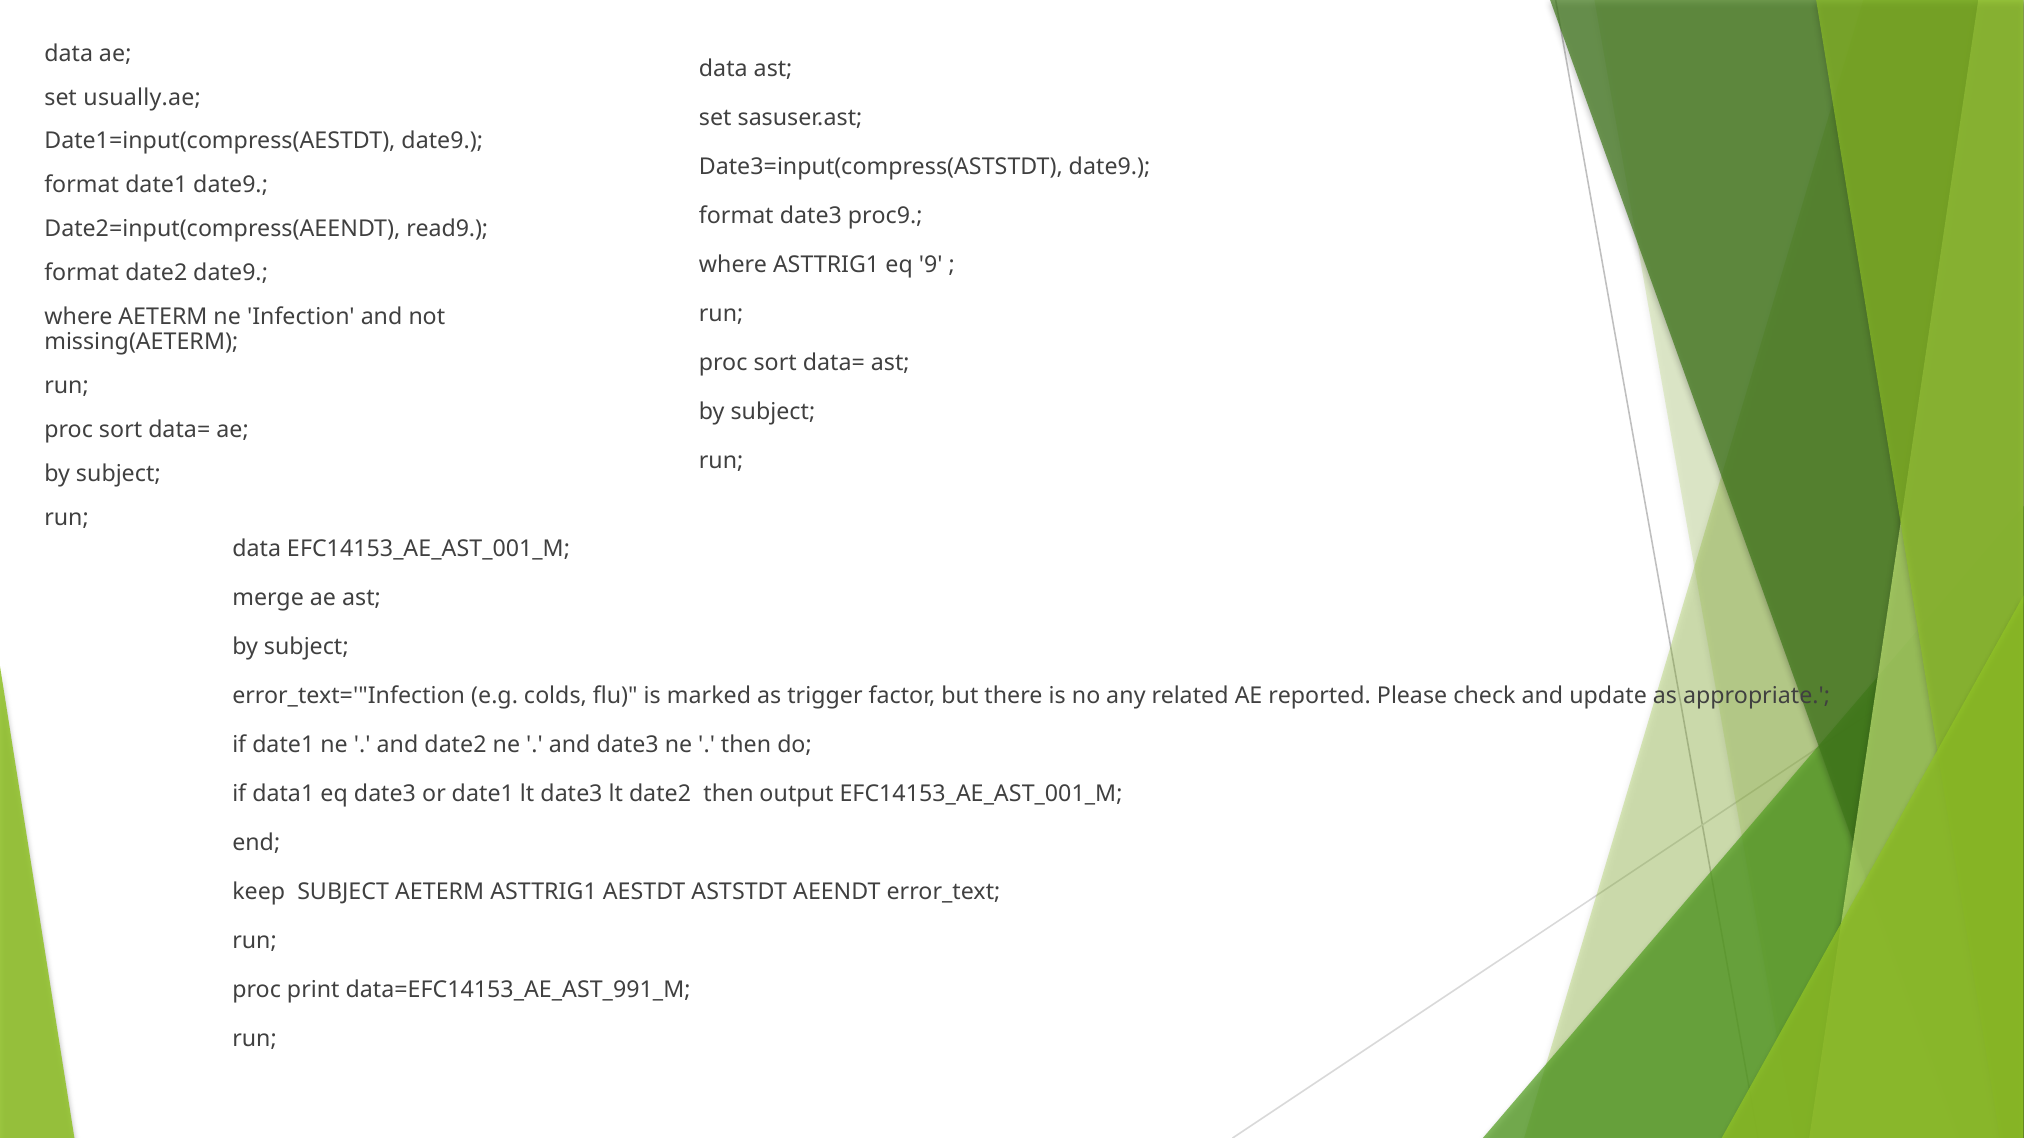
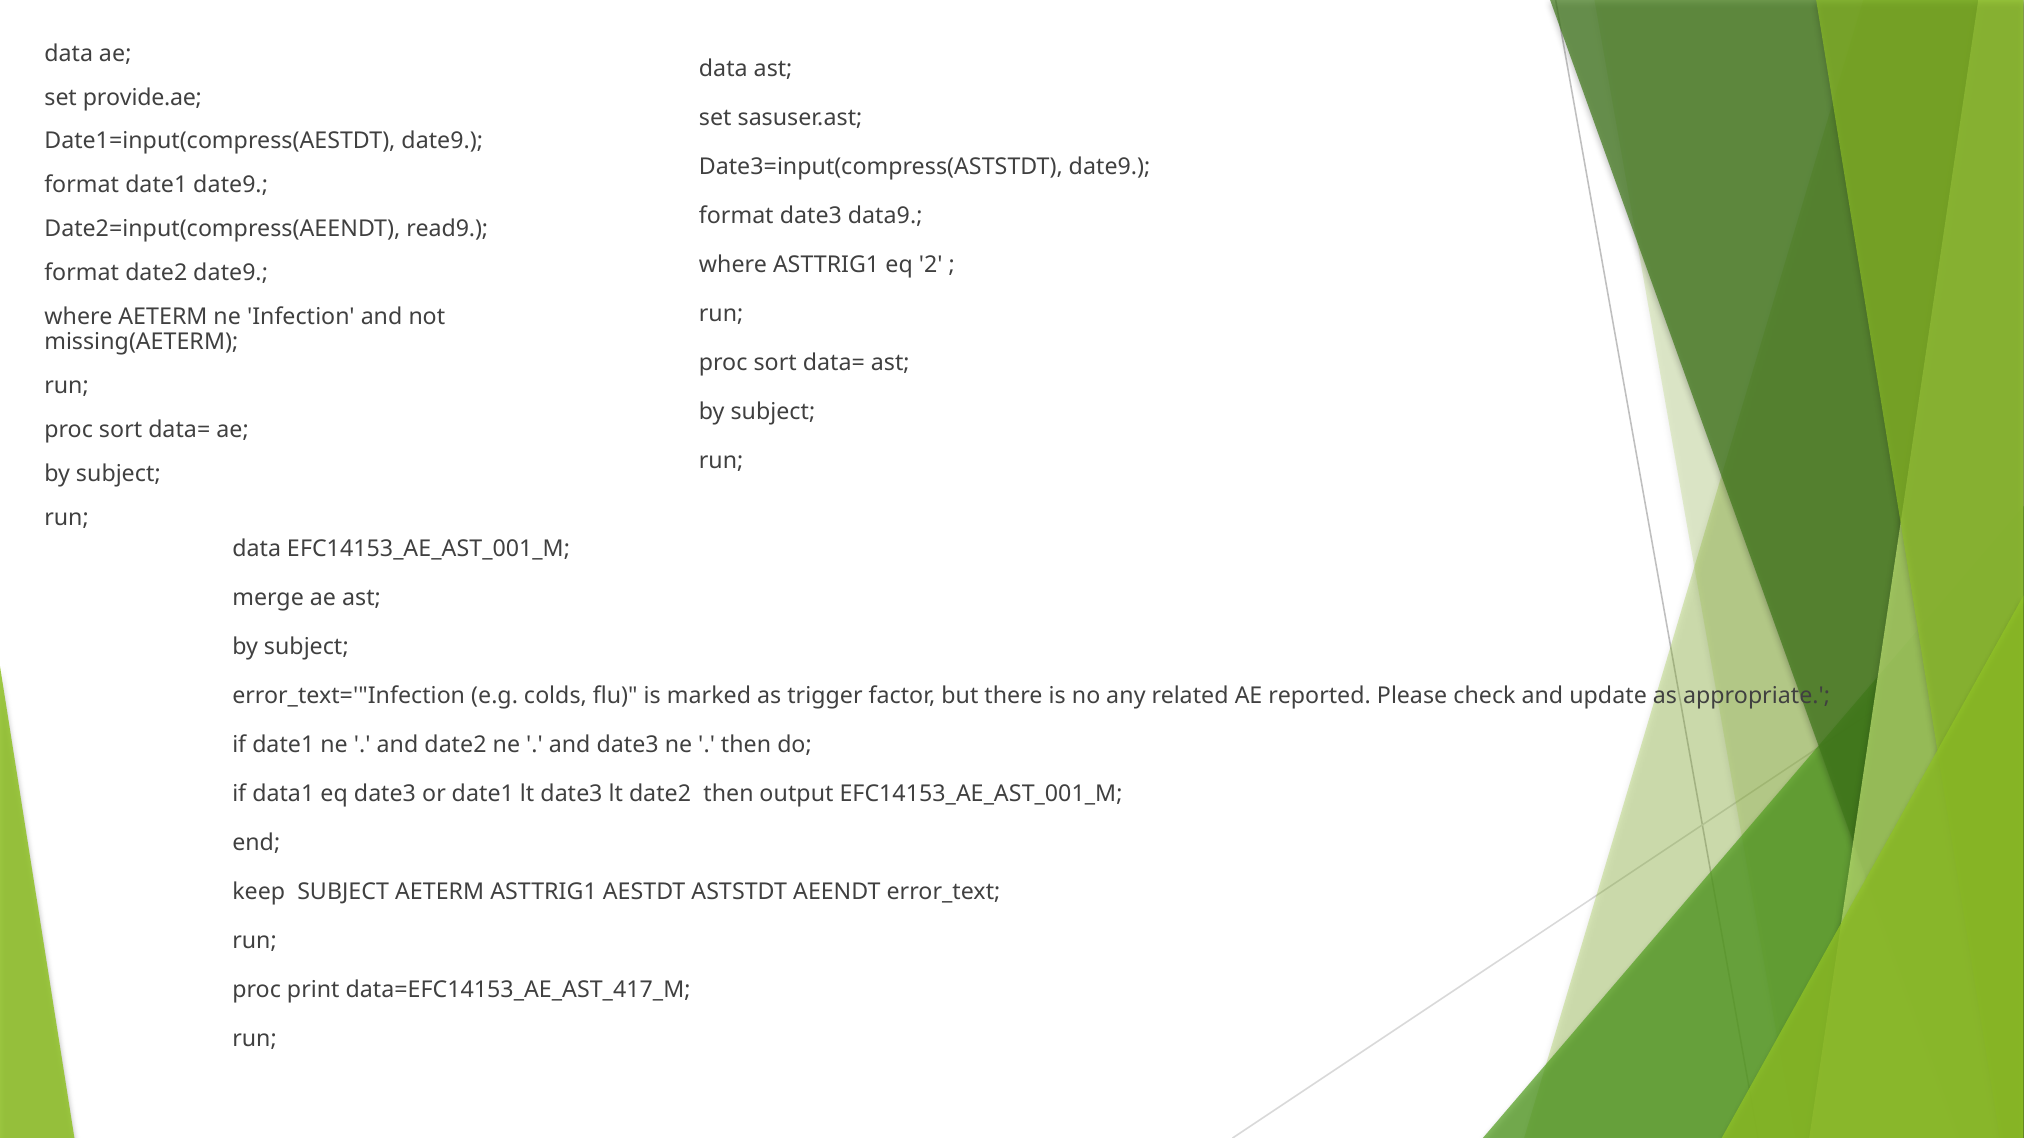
usually.ae: usually.ae -> provide.ae (142, 97)
proc9: proc9 -> data9 (885, 216)
9: 9 -> 2 (931, 265)
data=EFC14153_AE_AST_991_M: data=EFC14153_AE_AST_991_M -> data=EFC14153_AE_AST_417_M (518, 991)
